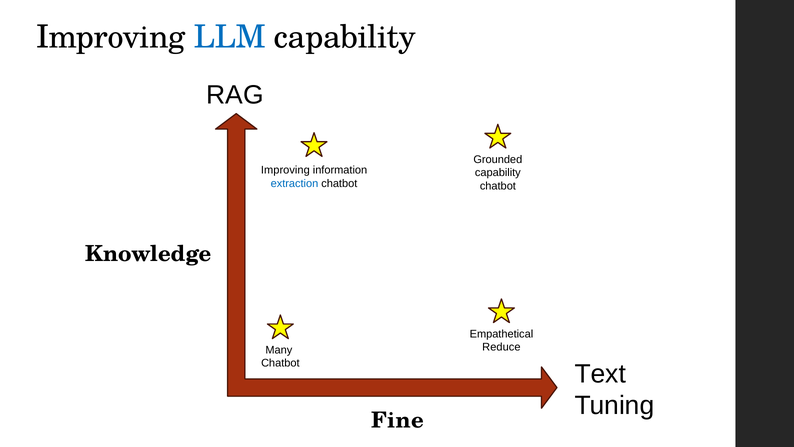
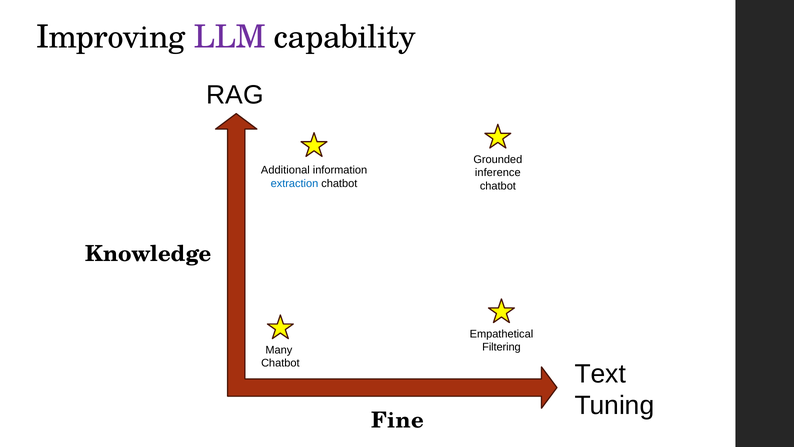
LLM colour: blue -> purple (230, 37)
Improving: Improving -> Additional (285, 170)
capability: capability -> inference (498, 173)
Reduce: Reduce -> Filtering (501, 347)
